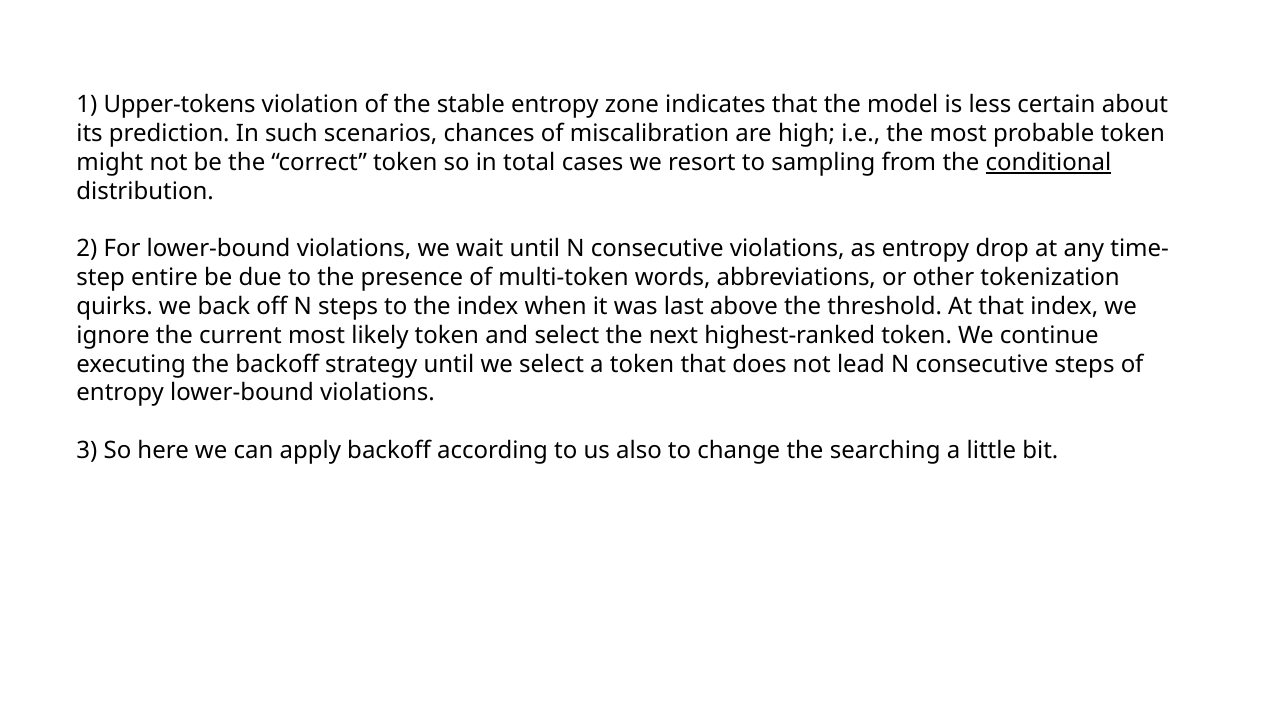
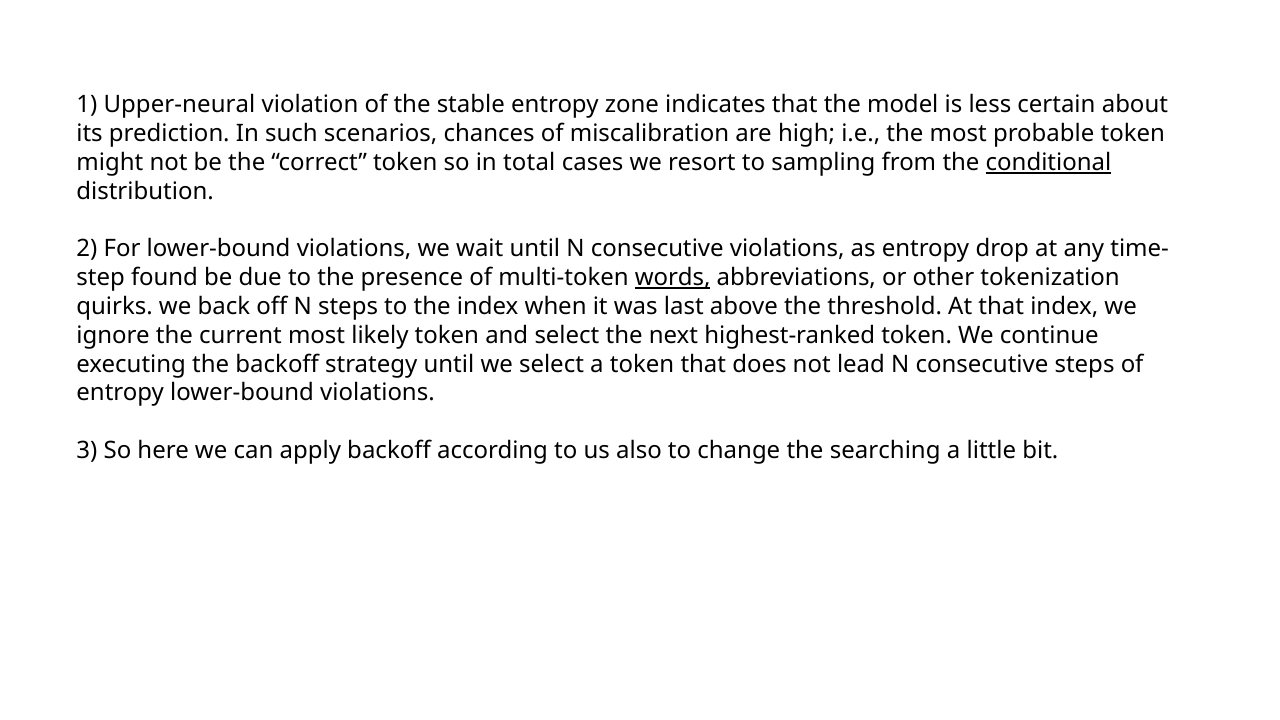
Upper-tokens: Upper-tokens -> Upper-neural (179, 105)
entire: entire -> found (164, 278)
words underline: none -> present (673, 278)
